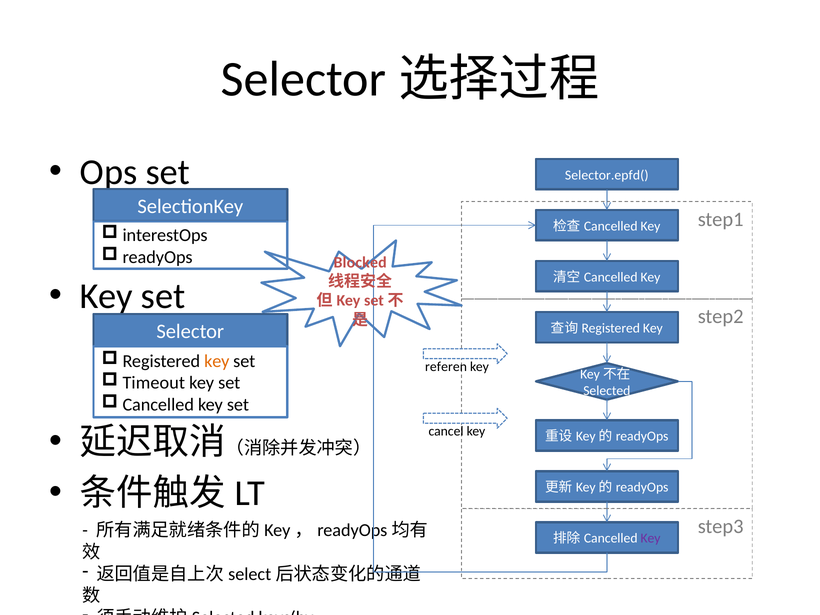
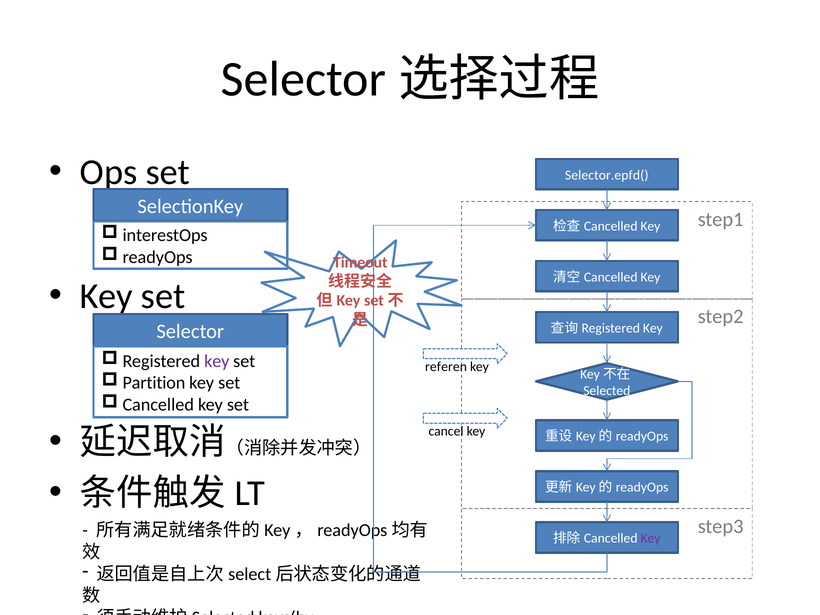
Blocked: Blocked -> Timeout (360, 262)
key colour: orange -> purple (217, 361)
Timeout: Timeout -> Partition (154, 383)
